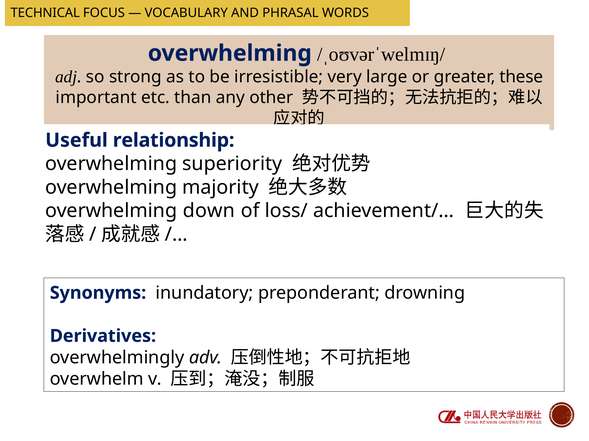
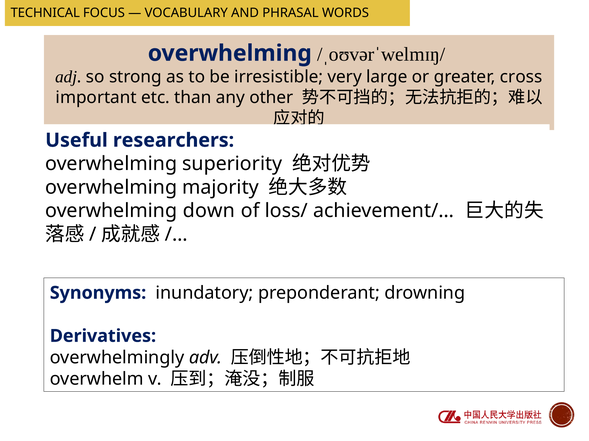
these: these -> cross (521, 77)
relationship: relationship -> researchers (174, 141)
